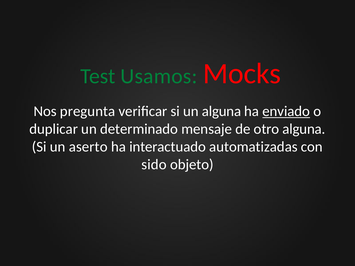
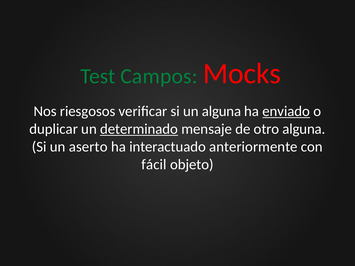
Usamos: Usamos -> Campos (159, 76)
pregunta: pregunta -> riesgosos (88, 111)
determinado underline: none -> present (139, 129)
automatizadas: automatizadas -> anteriormente (253, 147)
sido: sido -> fácil (154, 165)
